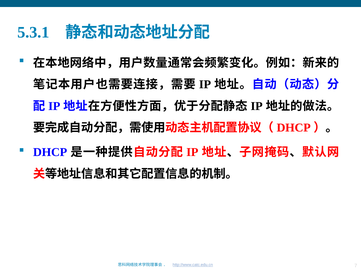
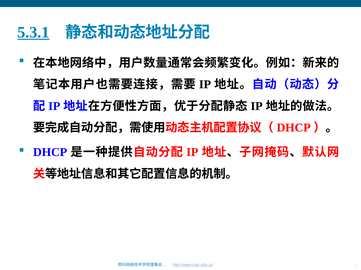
5.3.1 underline: none -> present (33, 32)
